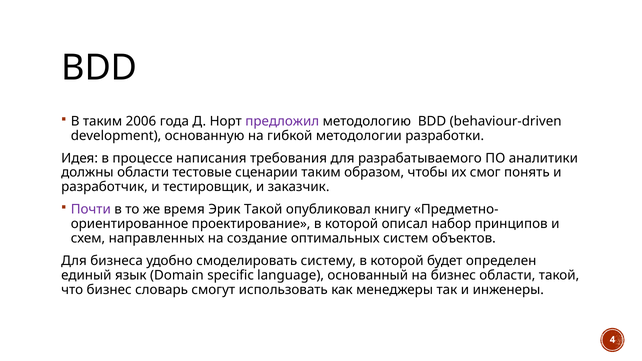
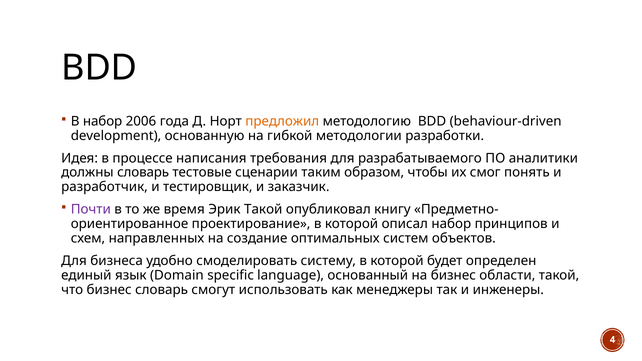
В таким: таким -> набор (103, 121)
предложил colour: purple -> orange (282, 121)
должны области: области -> словарь (143, 173)
